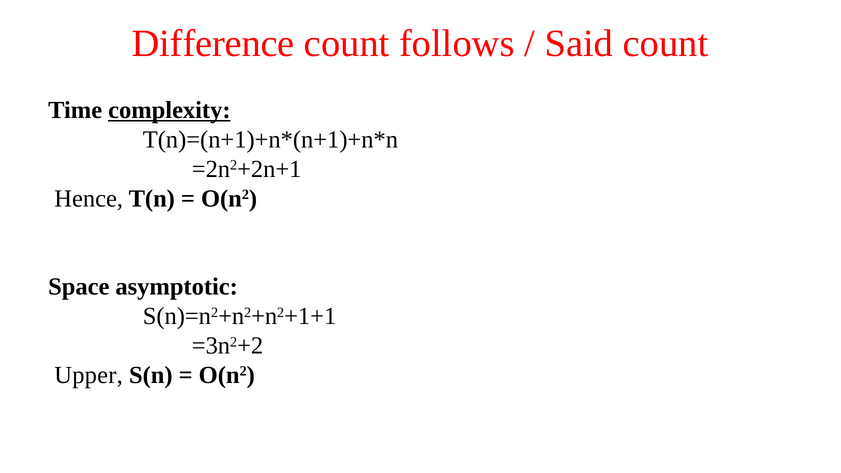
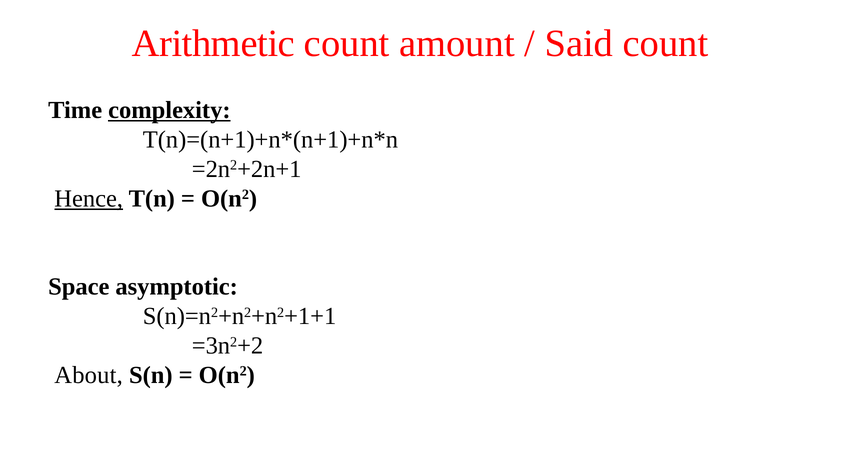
Difference: Difference -> Arithmetic (213, 43)
follows: follows -> amount (457, 43)
Hence underline: none -> present (89, 199)
Upper: Upper -> About (89, 375)
